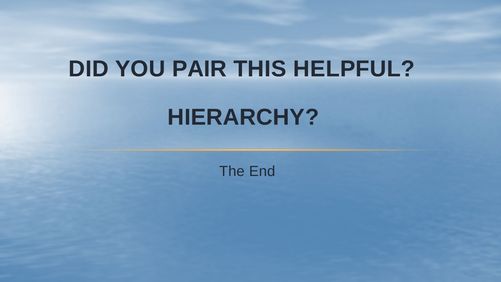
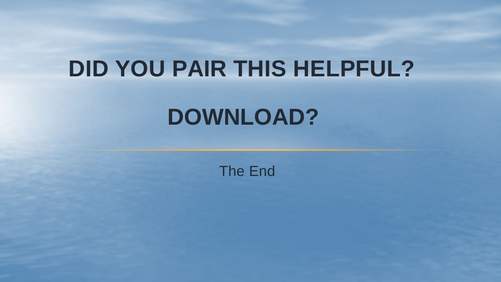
HIERARCHY: HIERARCHY -> DOWNLOAD (243, 117)
